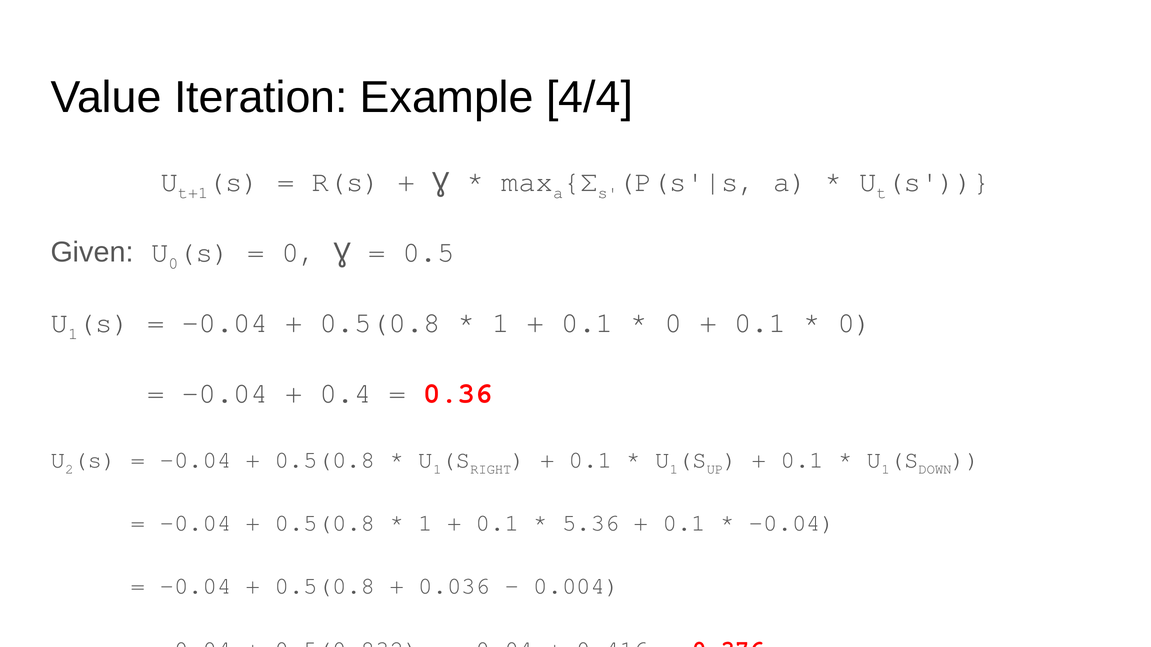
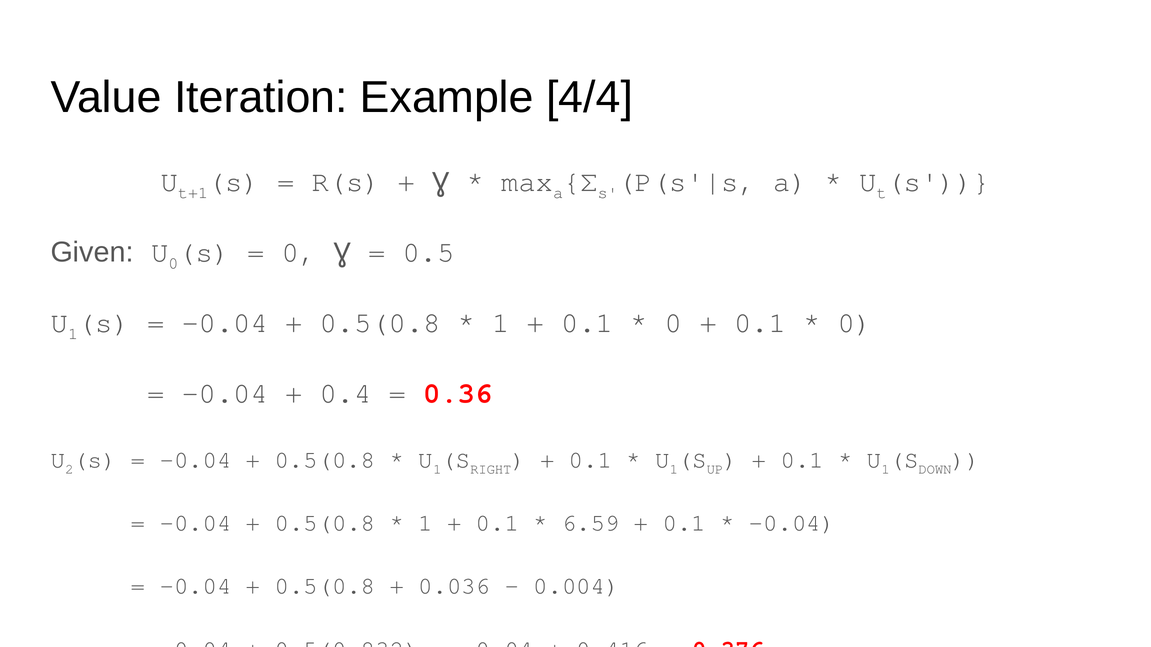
5.36: 5.36 -> 6.59 (591, 523)
